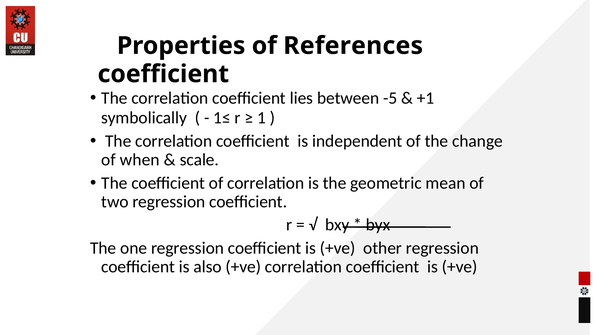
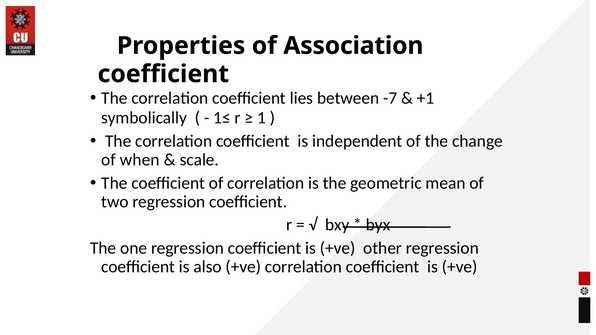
References: References -> Association (353, 46)
-5: -5 -> -7 (390, 98)
